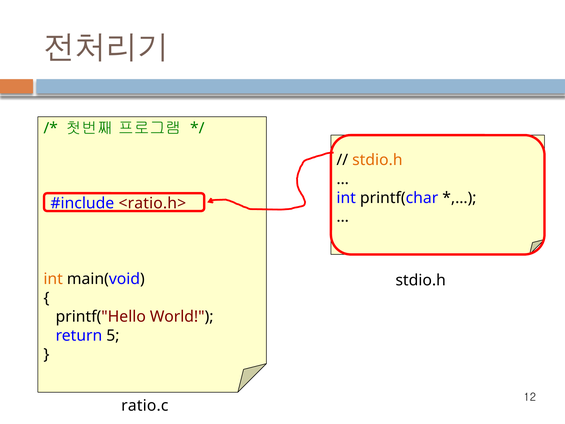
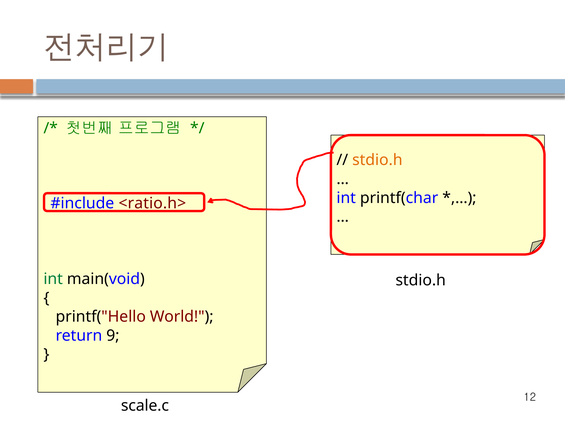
int colour: orange -> green (53, 279)
5: 5 -> 9 (113, 335)
ratio.c: ratio.c -> scale.c (145, 405)
